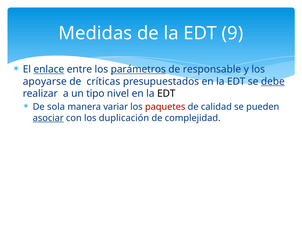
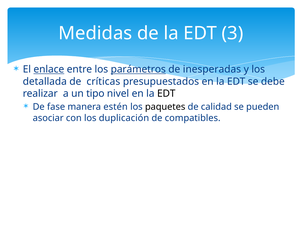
9: 9 -> 3 (233, 33)
responsable: responsable -> inesperadas (212, 69)
apoyarse: apoyarse -> detallada (45, 81)
debe underline: present -> none (273, 81)
sola: sola -> fase (56, 107)
variar: variar -> estén (116, 107)
paquetes colour: red -> black (165, 107)
asociar underline: present -> none (48, 118)
complejidad: complejidad -> compatibles (193, 118)
